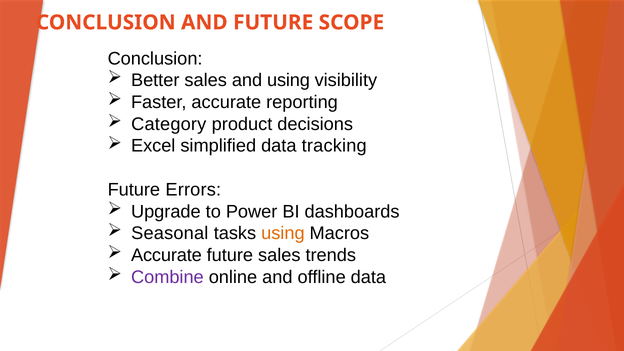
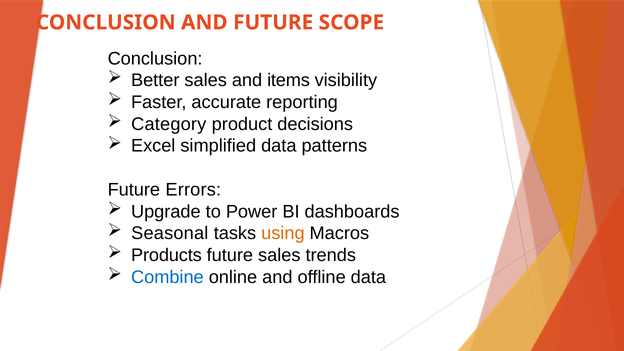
and using: using -> items (289, 80)
tracking: tracking -> patterns (334, 146)
Accurate: Accurate -> Products (166, 255)
Combine colour: purple -> blue (167, 277)
